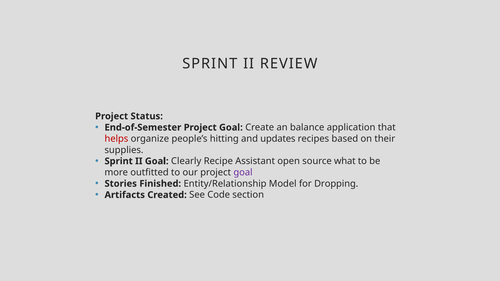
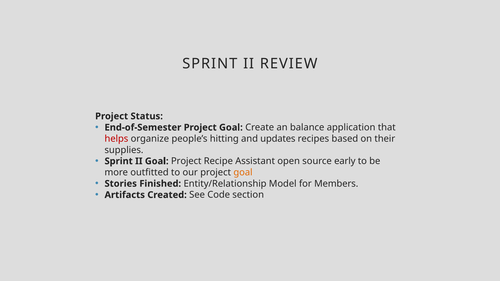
Goal Clearly: Clearly -> Project (186, 161)
what: what -> early (345, 161)
goal colour: purple -> orange (243, 173)
Dropping: Dropping -> Members (336, 184)
